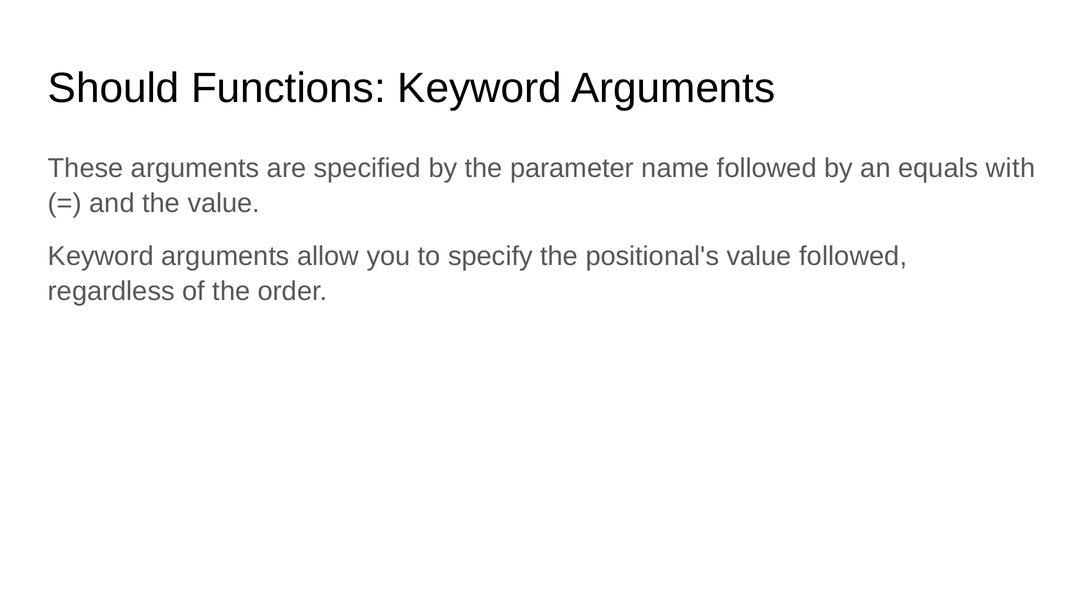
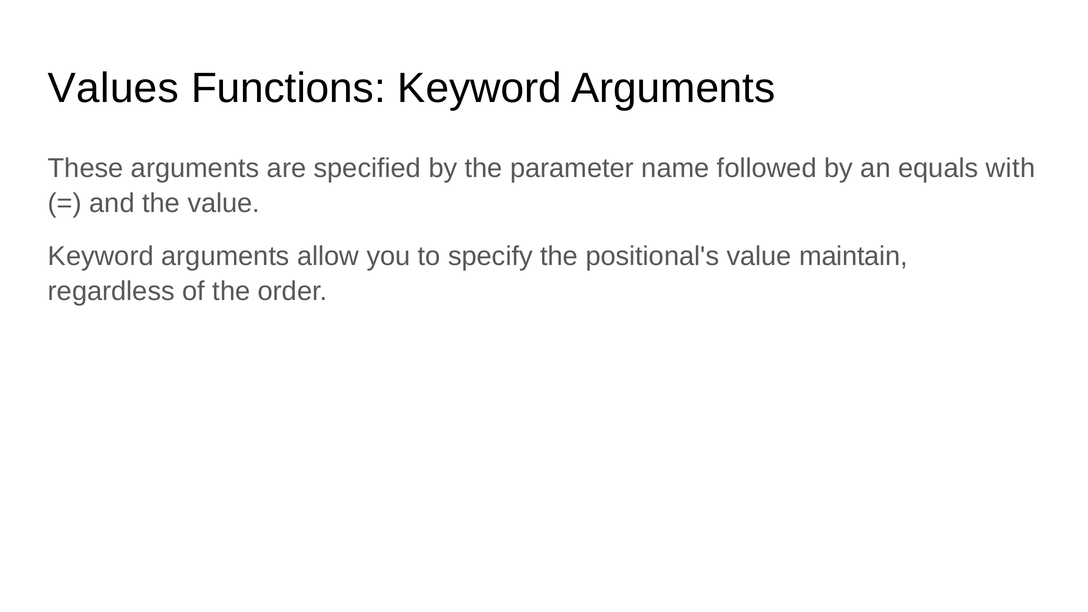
Should: Should -> Values (113, 88)
value followed: followed -> maintain (853, 256)
